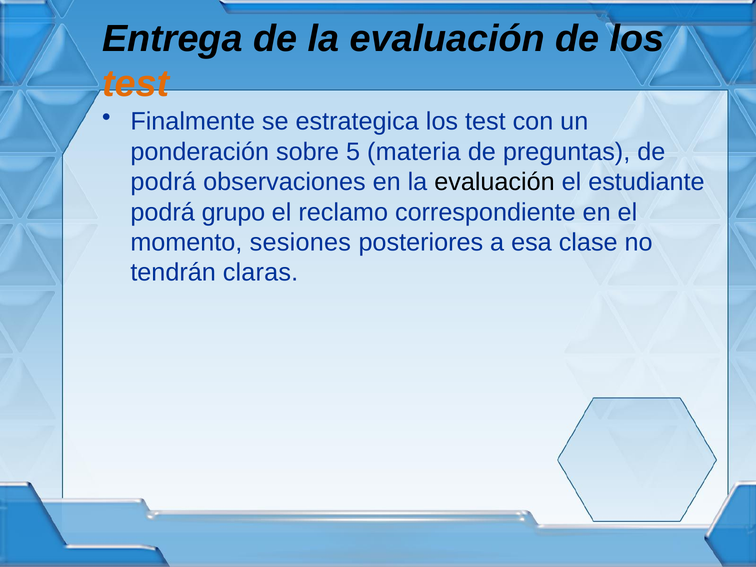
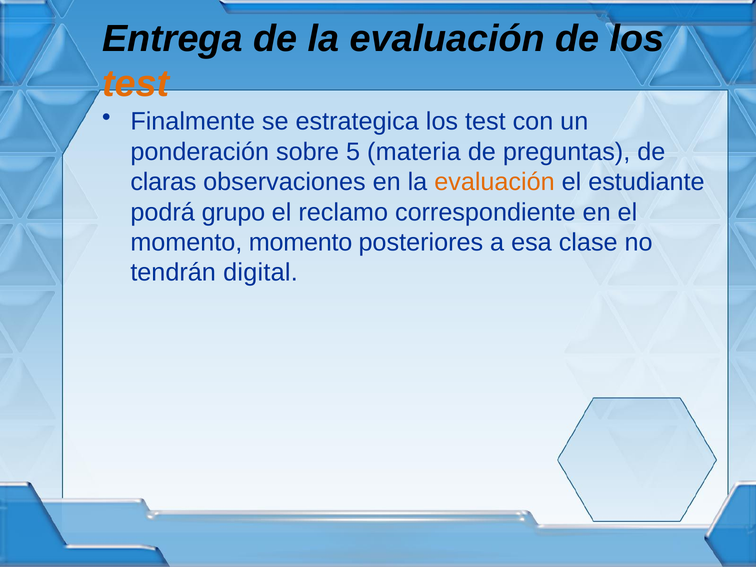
podrá: podrá -> claras (163, 182)
evaluación colour: black -> orange (494, 182)
momento sesiones: sesiones -> momento (301, 242)
claras: claras -> digital (260, 273)
